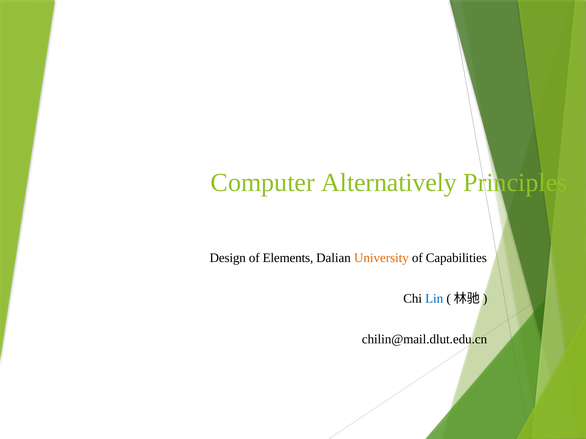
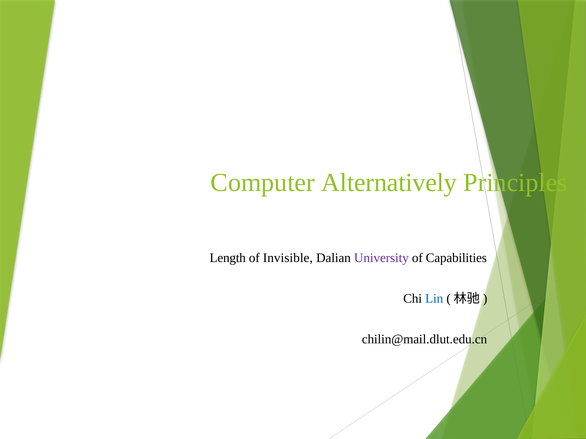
Design: Design -> Length (228, 258)
Elements: Elements -> Invisible (288, 258)
University colour: orange -> purple (381, 258)
